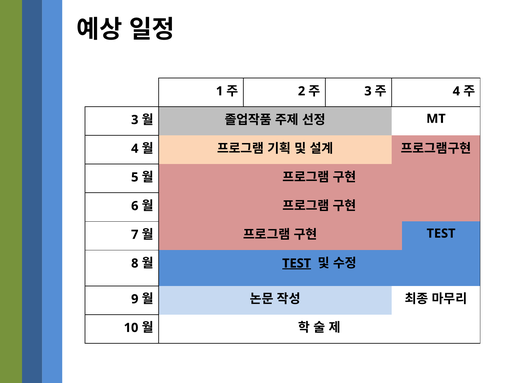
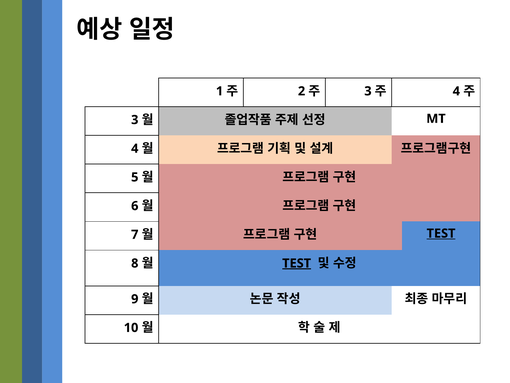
TEST underline: none -> present (441, 233)
